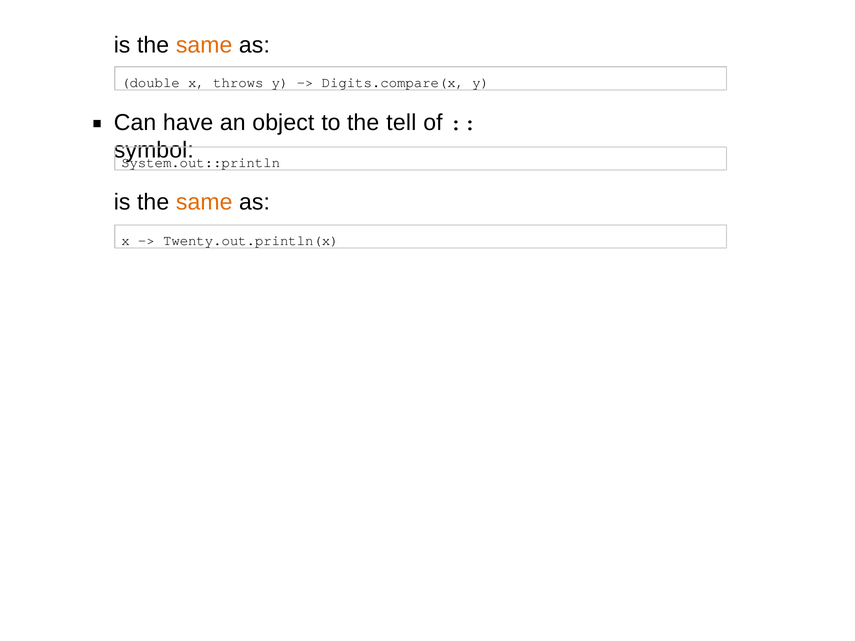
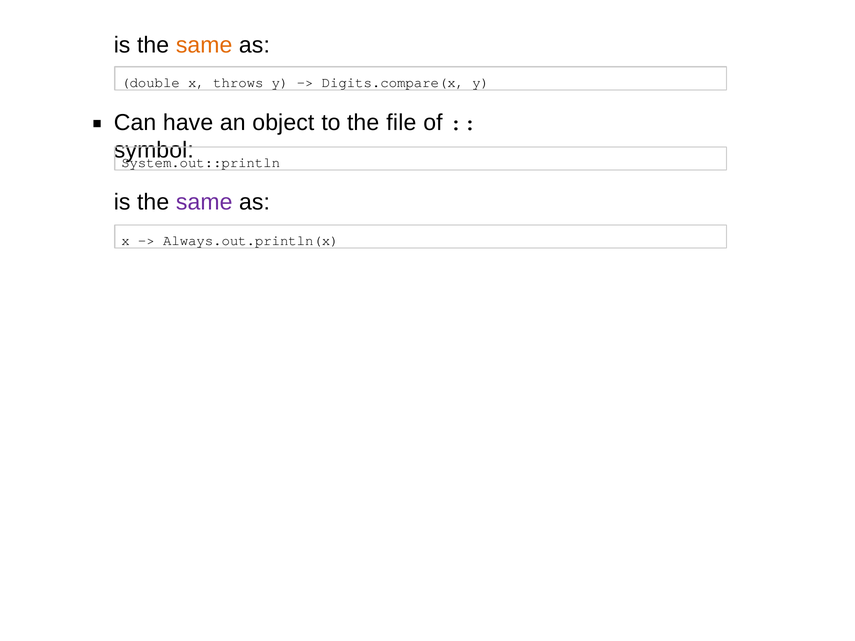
tell: tell -> file (401, 123)
same colour: orange -> purple (204, 202)
Twenty.out.println(x: Twenty.out.println(x -> Always.out.println(x (251, 241)
